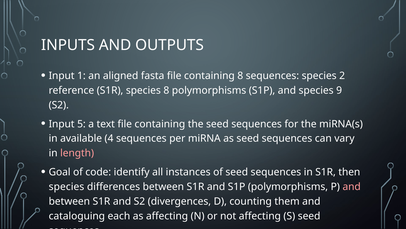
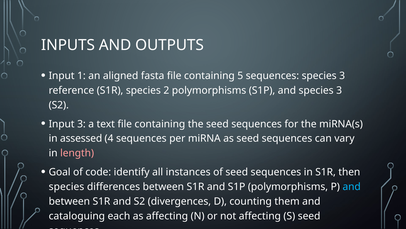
containing 8: 8 -> 5 (240, 76)
sequences species 2: 2 -> 3 (342, 76)
species 8: 8 -> 2 (166, 90)
and species 9: 9 -> 3 (339, 90)
Input 5: 5 -> 3 (81, 124)
available: available -> assessed (81, 138)
and colour: pink -> light blue (352, 186)
